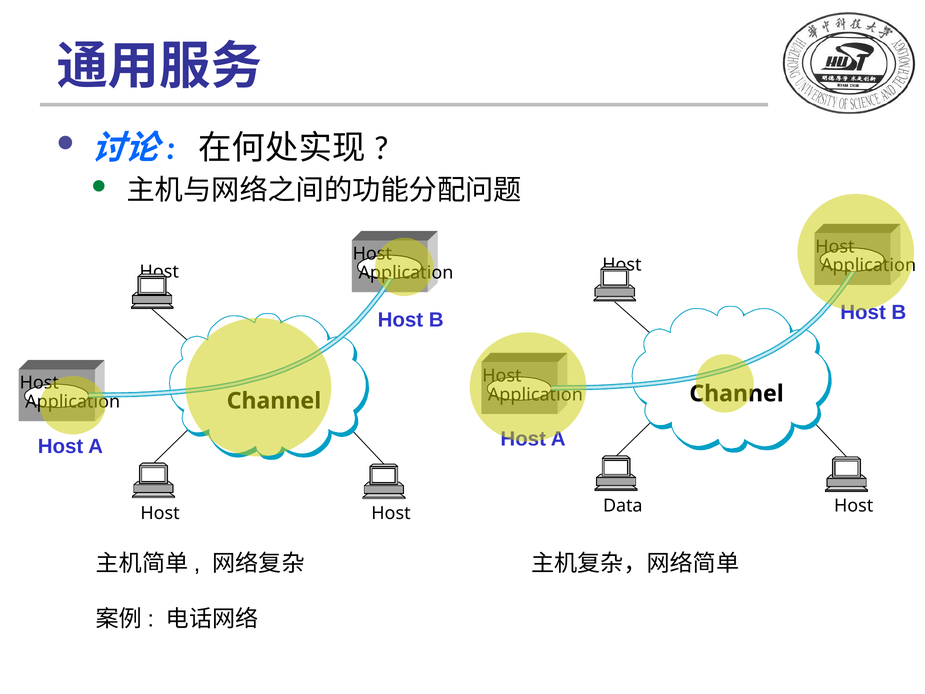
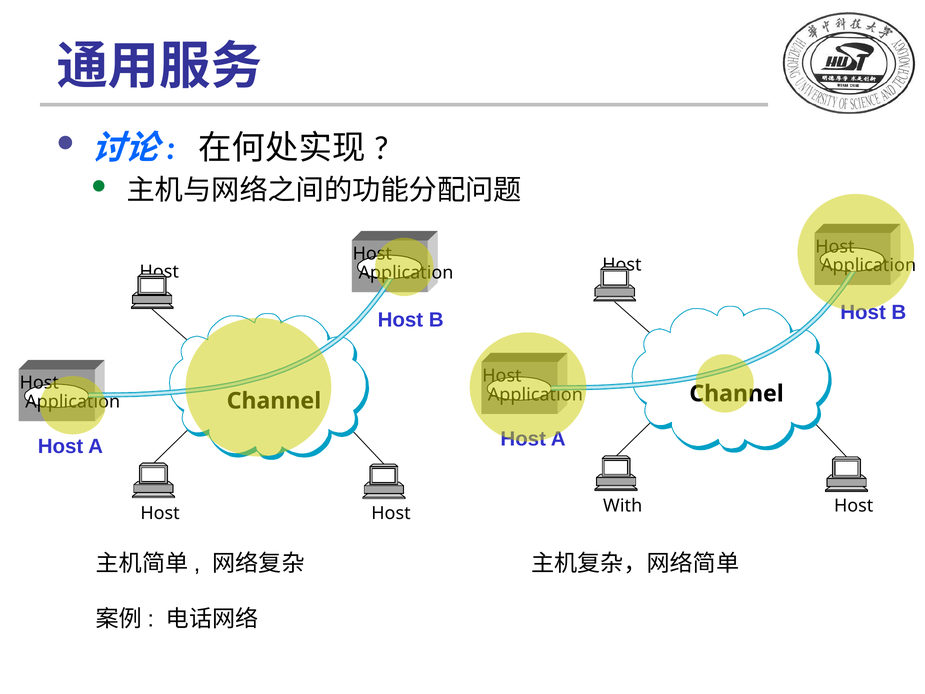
Data: Data -> With (623, 506)
